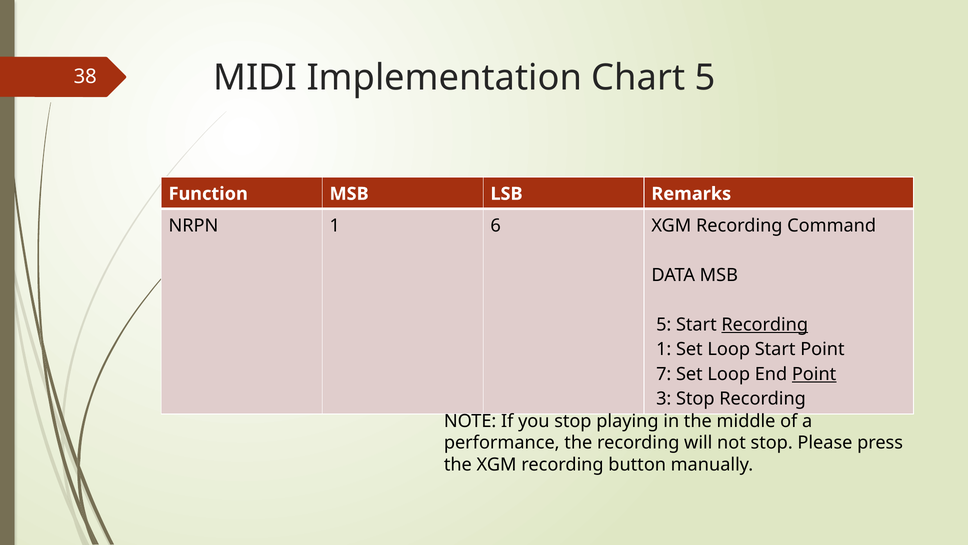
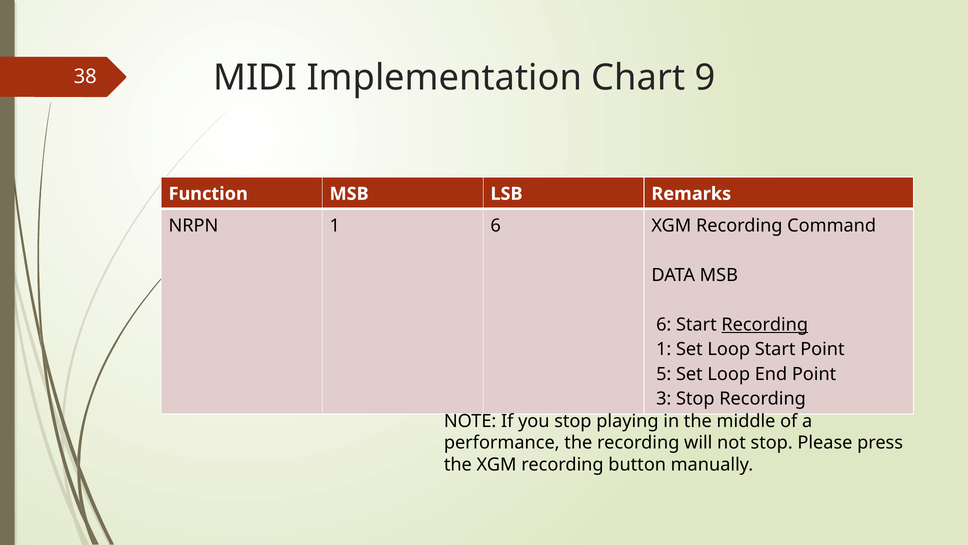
Chart 5: 5 -> 9 (705, 78)
5: 5 -> 6 (664, 324)
7: 7 -> 5 (664, 374)
Point underline: present -> none (814, 374)
